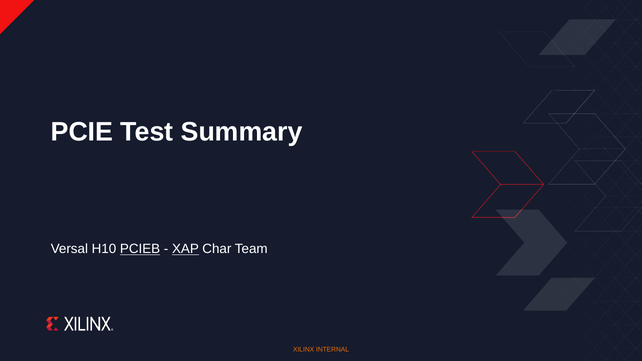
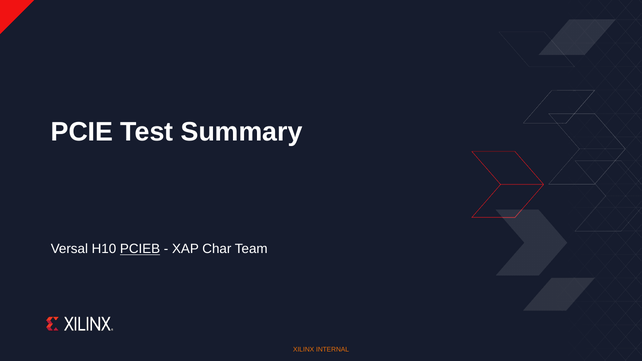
XAP underline: present -> none (185, 249)
